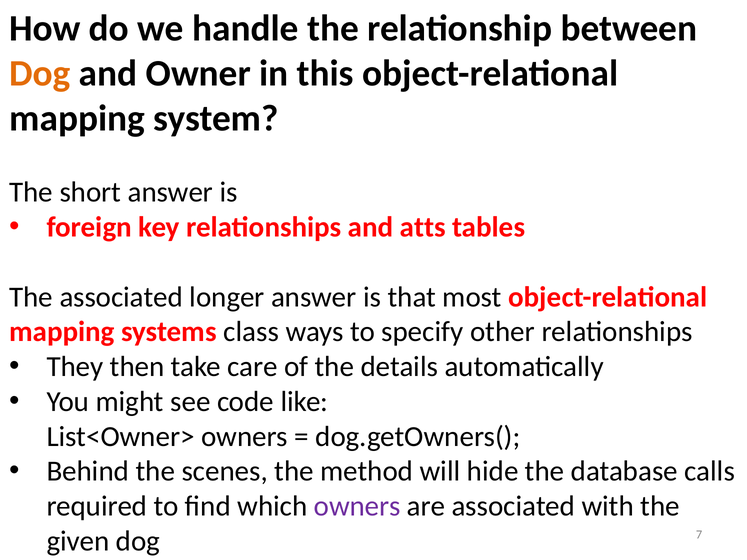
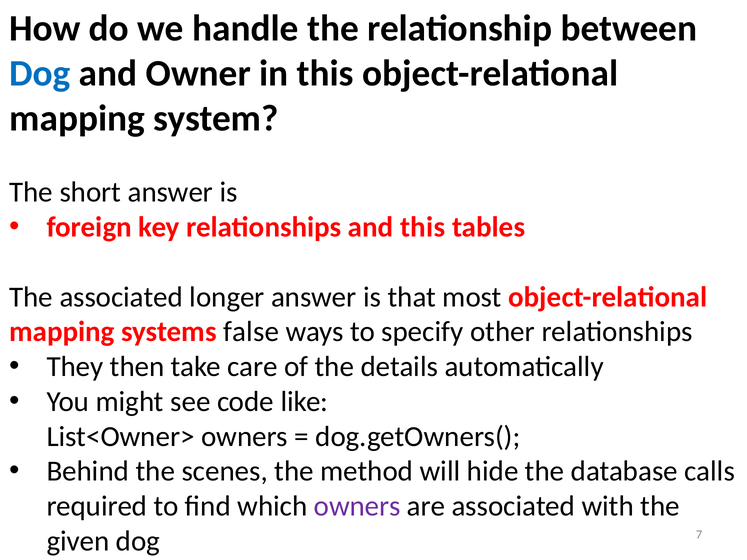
Dog colour: orange -> blue (40, 73)
and atts: atts -> this (423, 227)
class: class -> false (251, 332)
